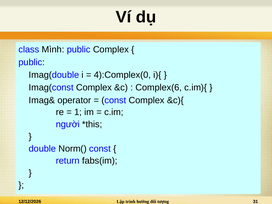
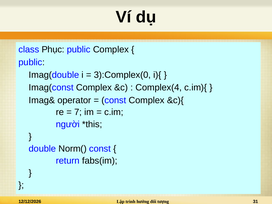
Mình: Mình -> Phục (53, 50)
4):Complex(0: 4):Complex(0 -> 3):Complex(0 (122, 75)
Complex(6: Complex(6 -> Complex(4 (159, 88)
1: 1 -> 7 (78, 112)
